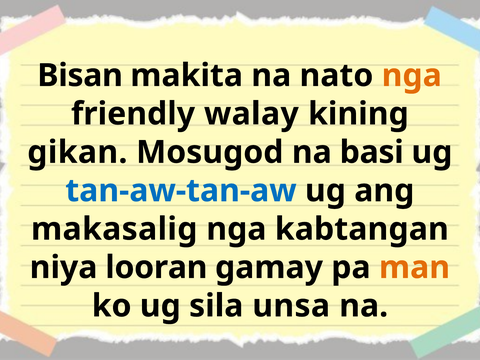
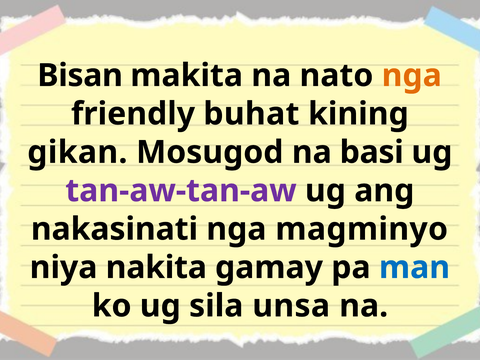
walay: walay -> buhat (251, 114)
tan-aw-tan-aw colour: blue -> purple (181, 191)
makasalig: makasalig -> nakasinati (114, 229)
kabtangan: kabtangan -> magminyo (362, 229)
looran: looran -> nakita (156, 268)
man colour: orange -> blue (414, 268)
